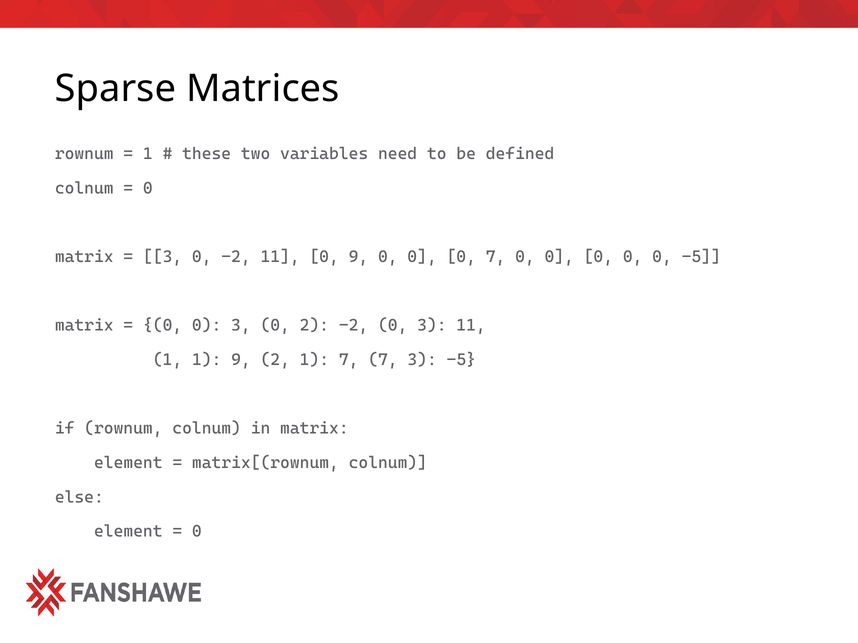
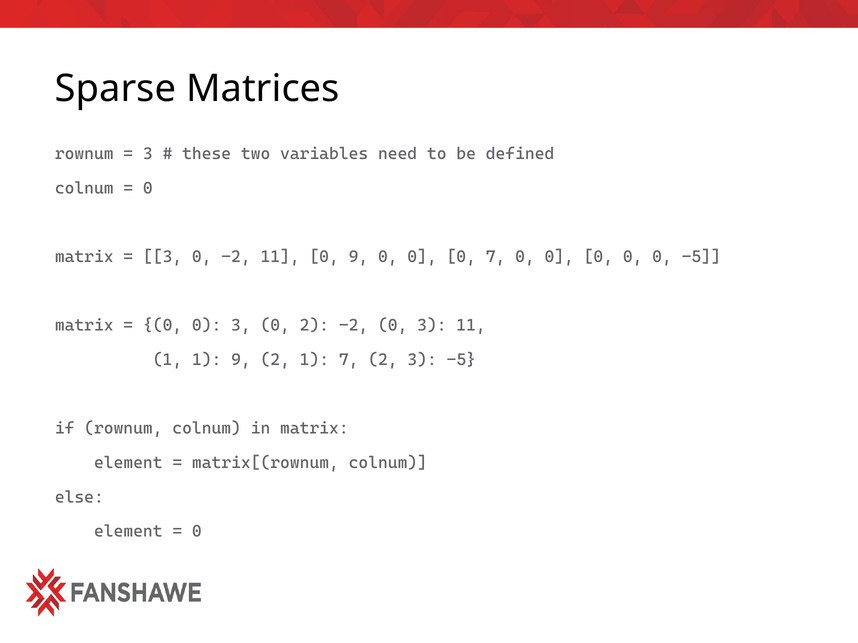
1: 1 -> 3 (148, 154)
7 7: 7 -> 2 (383, 360)
